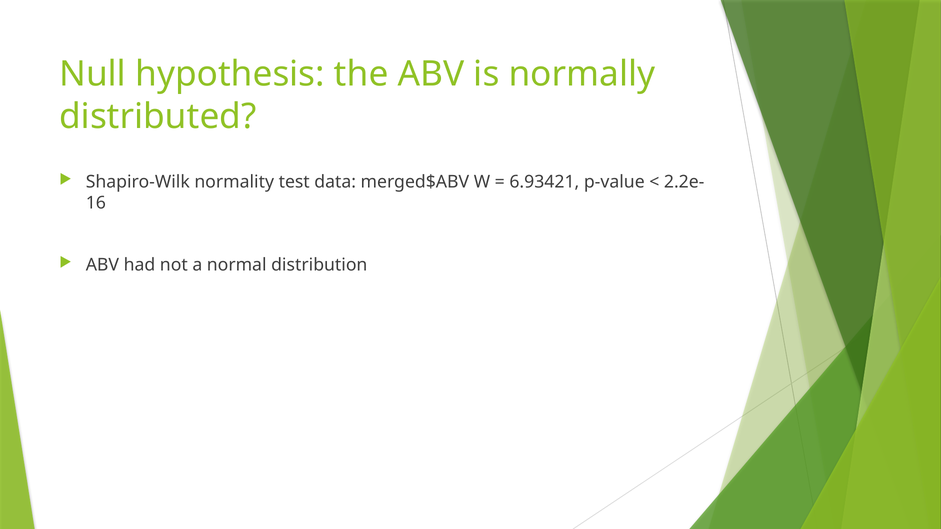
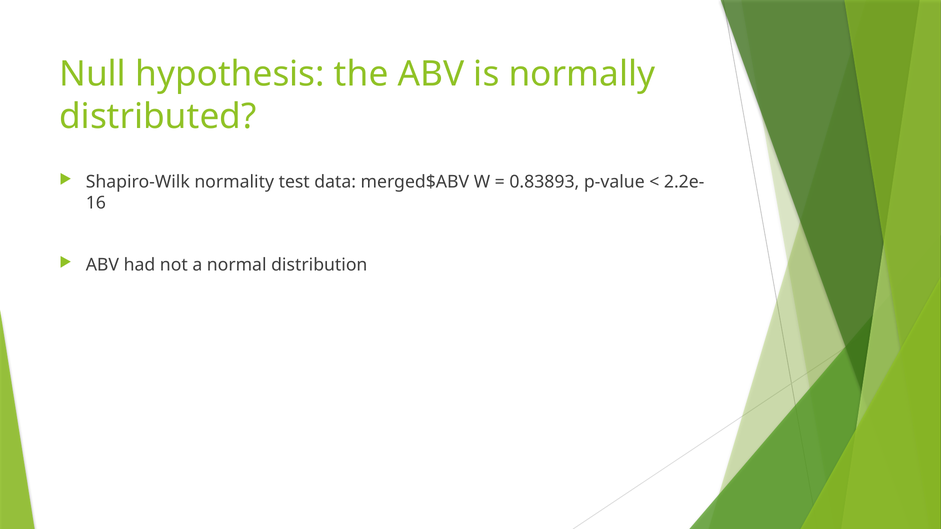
6.93421: 6.93421 -> 0.83893 (544, 182)
